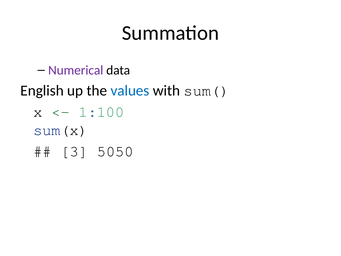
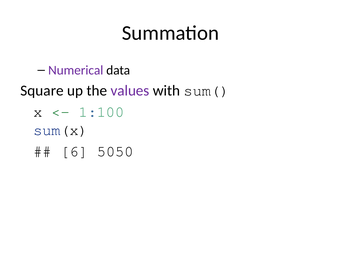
English: English -> Square (42, 90)
values colour: blue -> purple (130, 90)
3: 3 -> 6 (74, 151)
